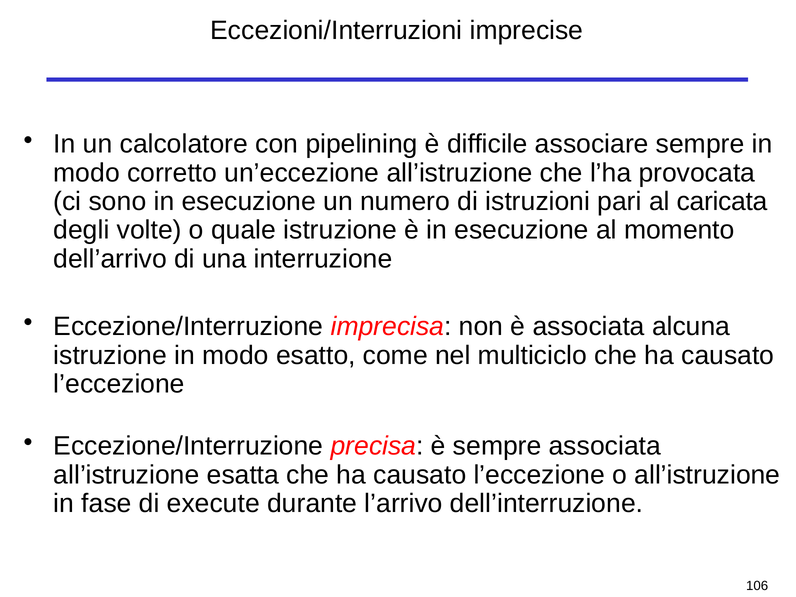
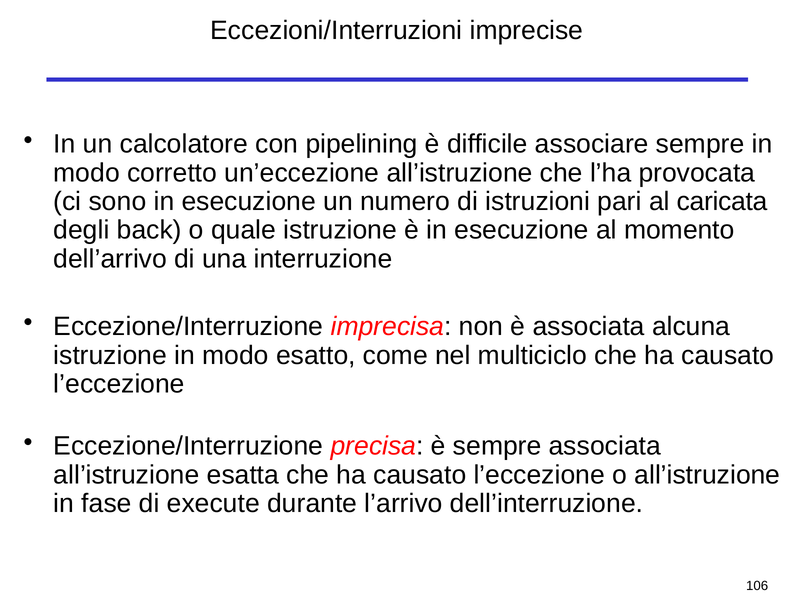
volte: volte -> back (149, 230)
